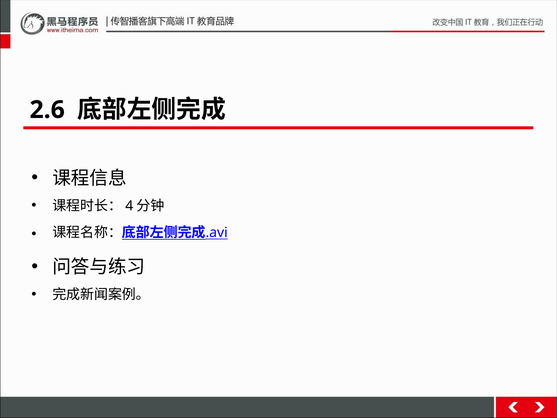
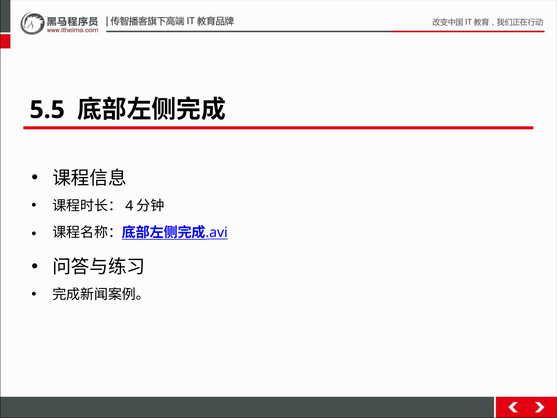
2.6: 2.6 -> 5.5 (47, 110)
